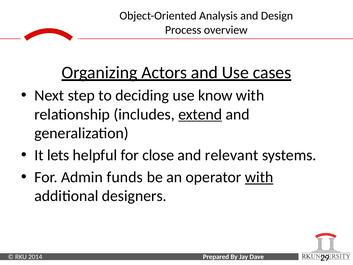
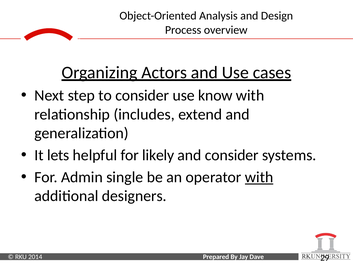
to deciding: deciding -> consider (142, 95)
extend underline: present -> none (200, 114)
close: close -> likely (158, 155)
and relevant: relevant -> consider (232, 155)
funds: funds -> single (125, 177)
